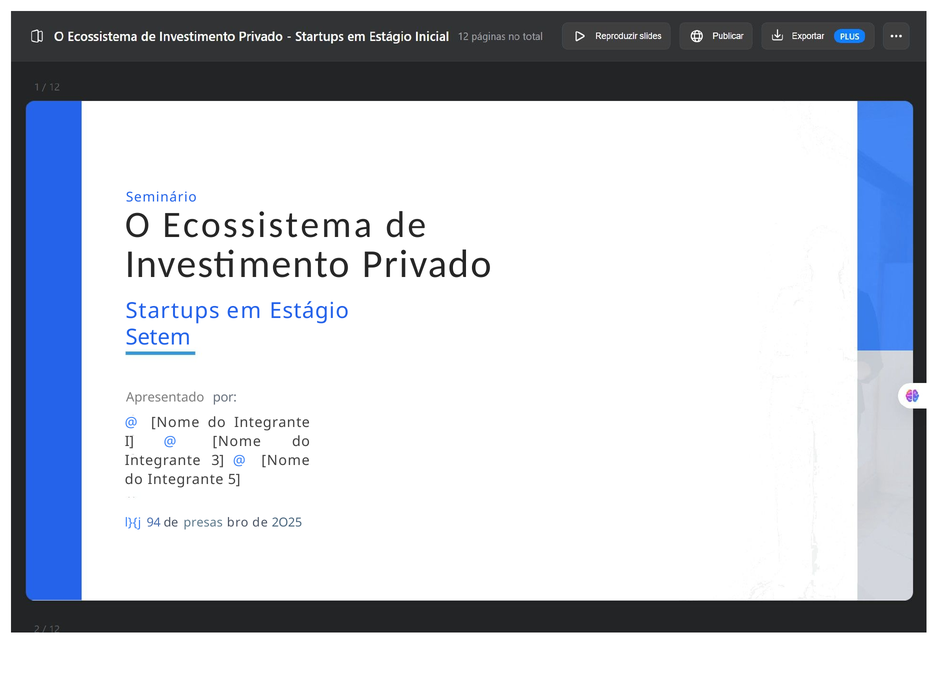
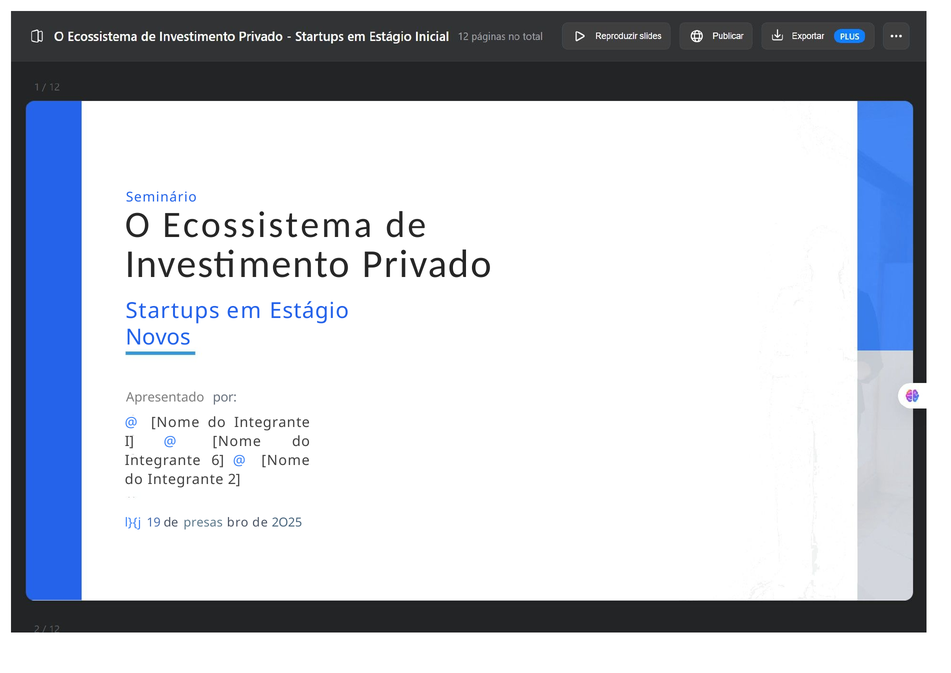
Setem: Setem -> Novos (158, 337)
3: 3 -> 6 (218, 460)
5: 5 -> 2 (234, 479)
94: 94 -> 19 (154, 522)
